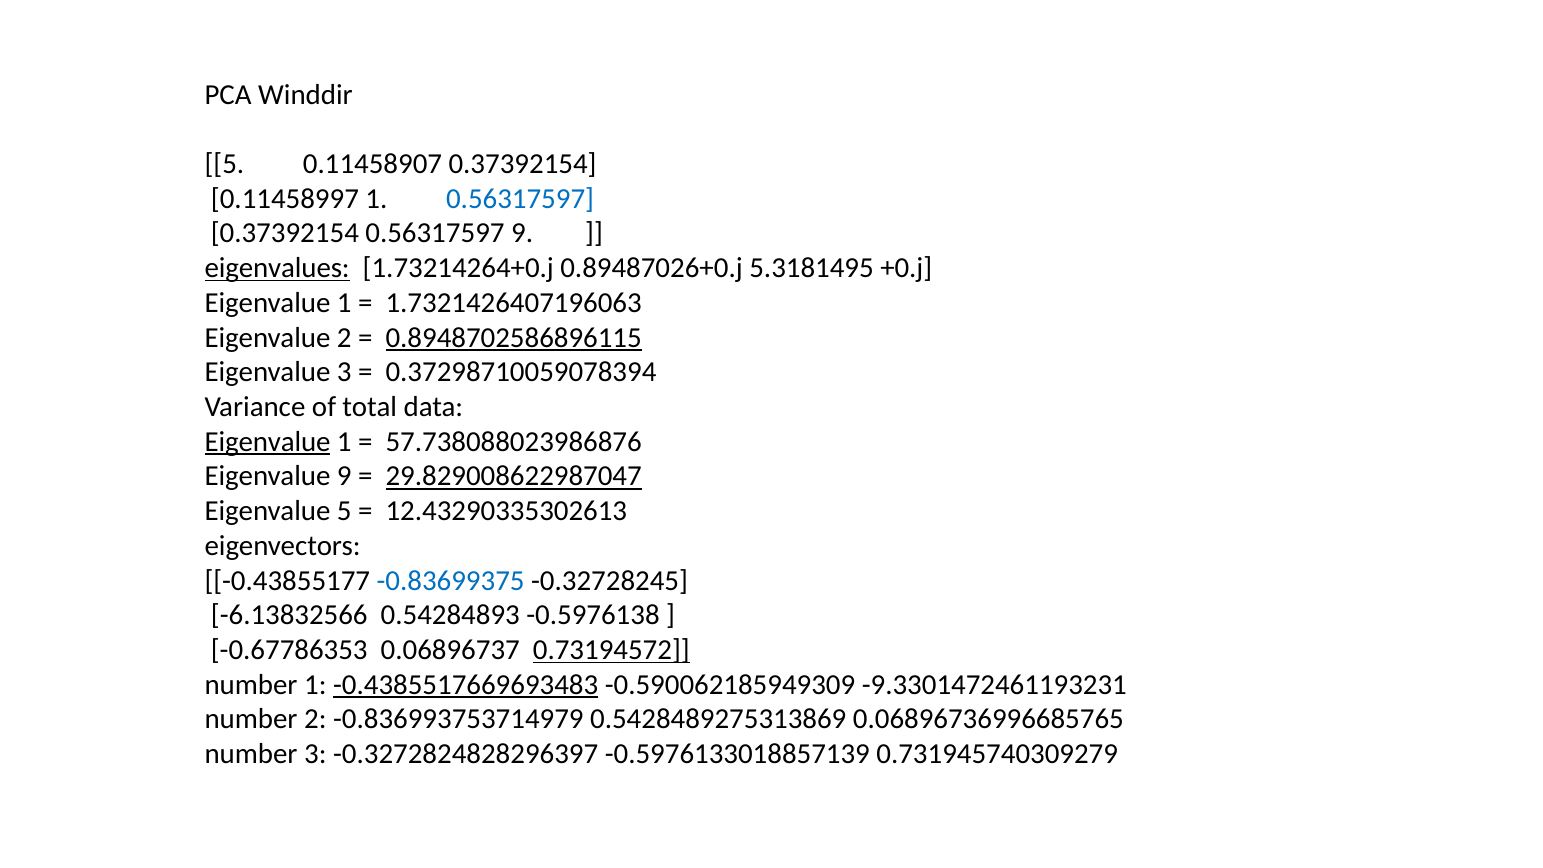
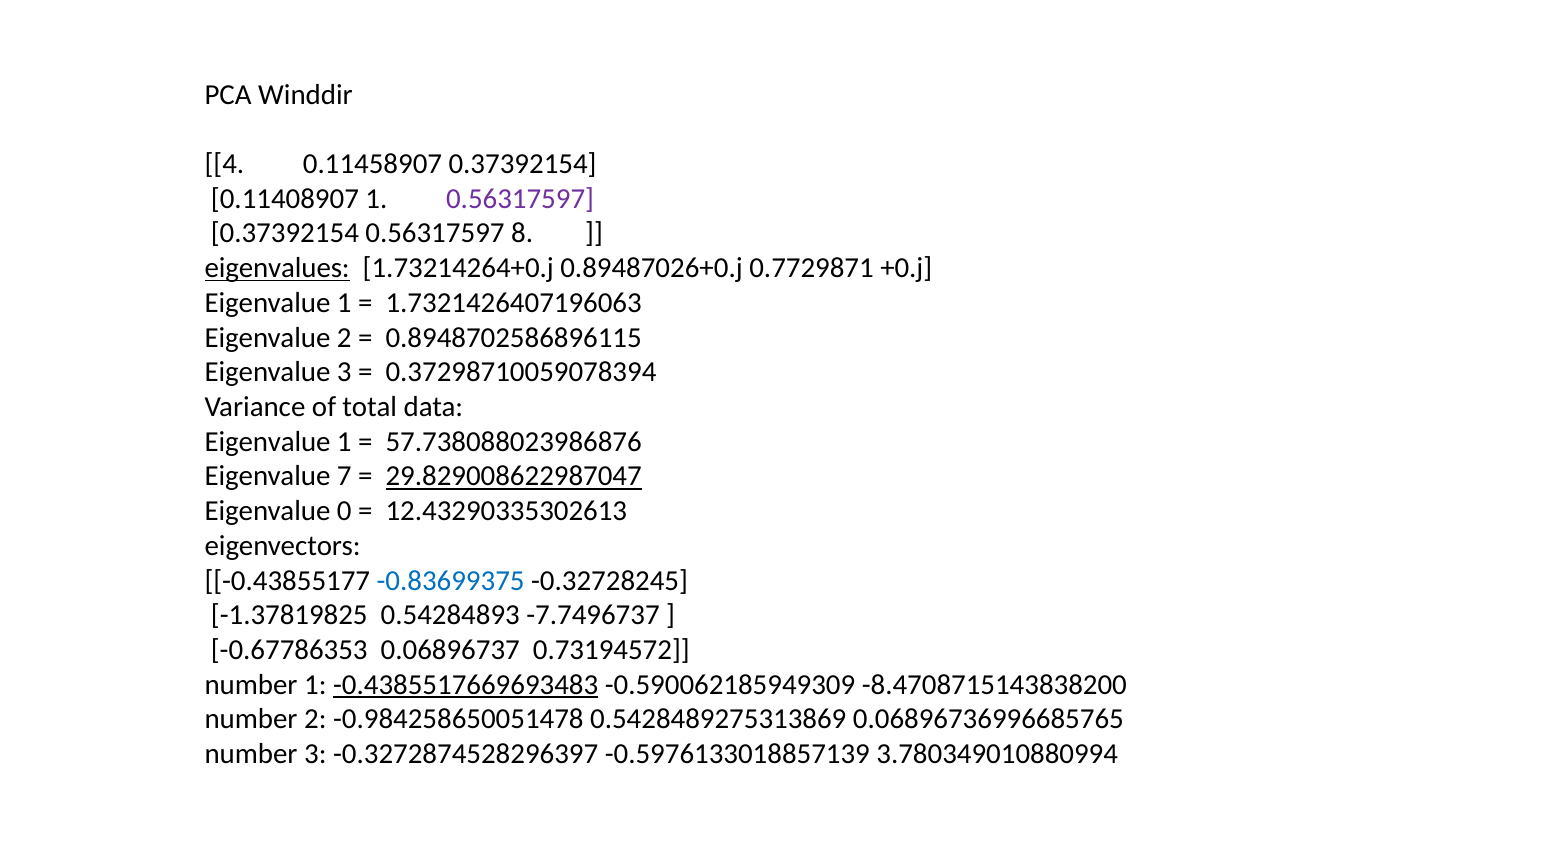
5: 5 -> 4 (224, 164)
0.11458997: 0.11458997 -> 0.11408907 (285, 199)
0.56317597 colour: blue -> purple (520, 199)
0.56317597 9: 9 -> 8 (522, 233)
5.3181495: 5.3181495 -> 0.7729871 (812, 268)
0.8948702586896115 underline: present -> none (514, 338)
Eigenvalue underline: present -> none (268, 442)
Eigenvalue 9: 9 -> 7 (344, 476)
Eigenvalue 5: 5 -> 0 (344, 511)
-6.13832566: -6.13832566 -> -1.37819825 (289, 615)
-0.5976138: -0.5976138 -> -7.7496737 (593, 615)
0.73194572 underline: present -> none (611, 650)
-9.3301472461193231: -9.3301472461193231 -> -8.4708715143838200 (994, 685)
-0.836993753714979: -0.836993753714979 -> -0.984258650051478 (458, 720)
-0.3272824828296397: -0.3272824828296397 -> -0.3272874528296397 (466, 754)
0.731945740309279: 0.731945740309279 -> 3.780349010880994 (997, 754)
